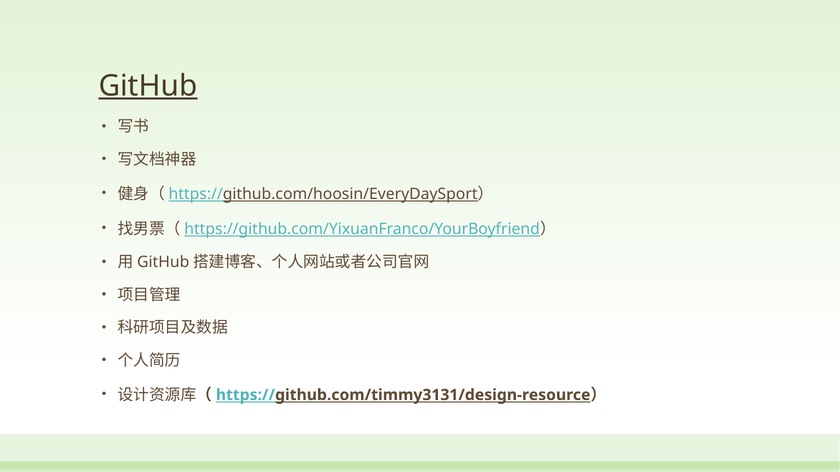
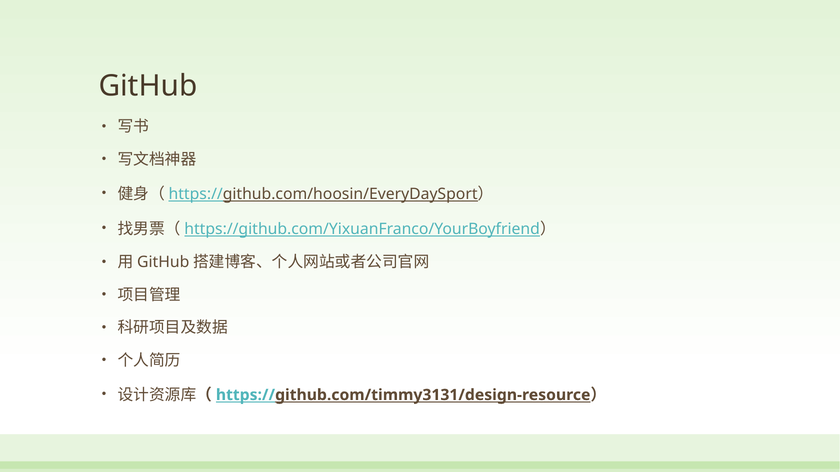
GitHub underline: present -> none (148, 86)
